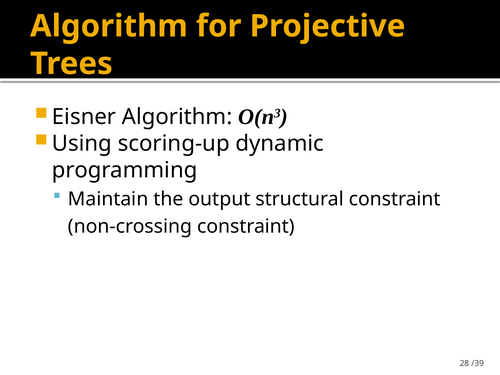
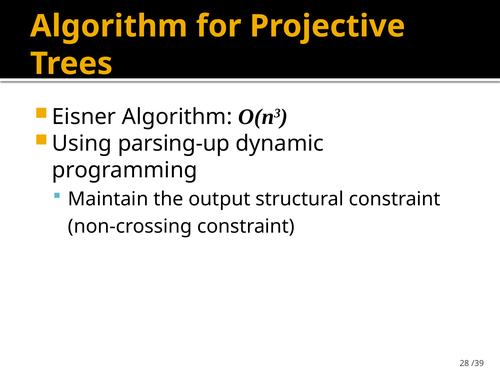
scoring-up: scoring-up -> parsing-up (174, 144)
